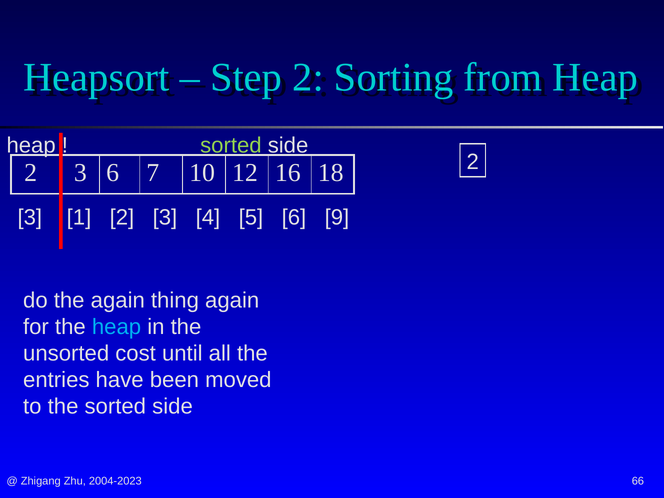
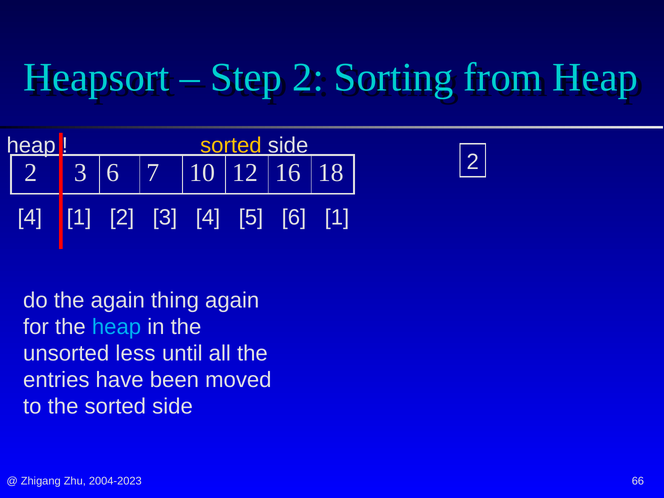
sorted colour: light green -> yellow (231, 145)
3: 3 -> 4 (30, 217)
6 9: 9 -> 1 (337, 217)
cost: cost -> less (135, 353)
